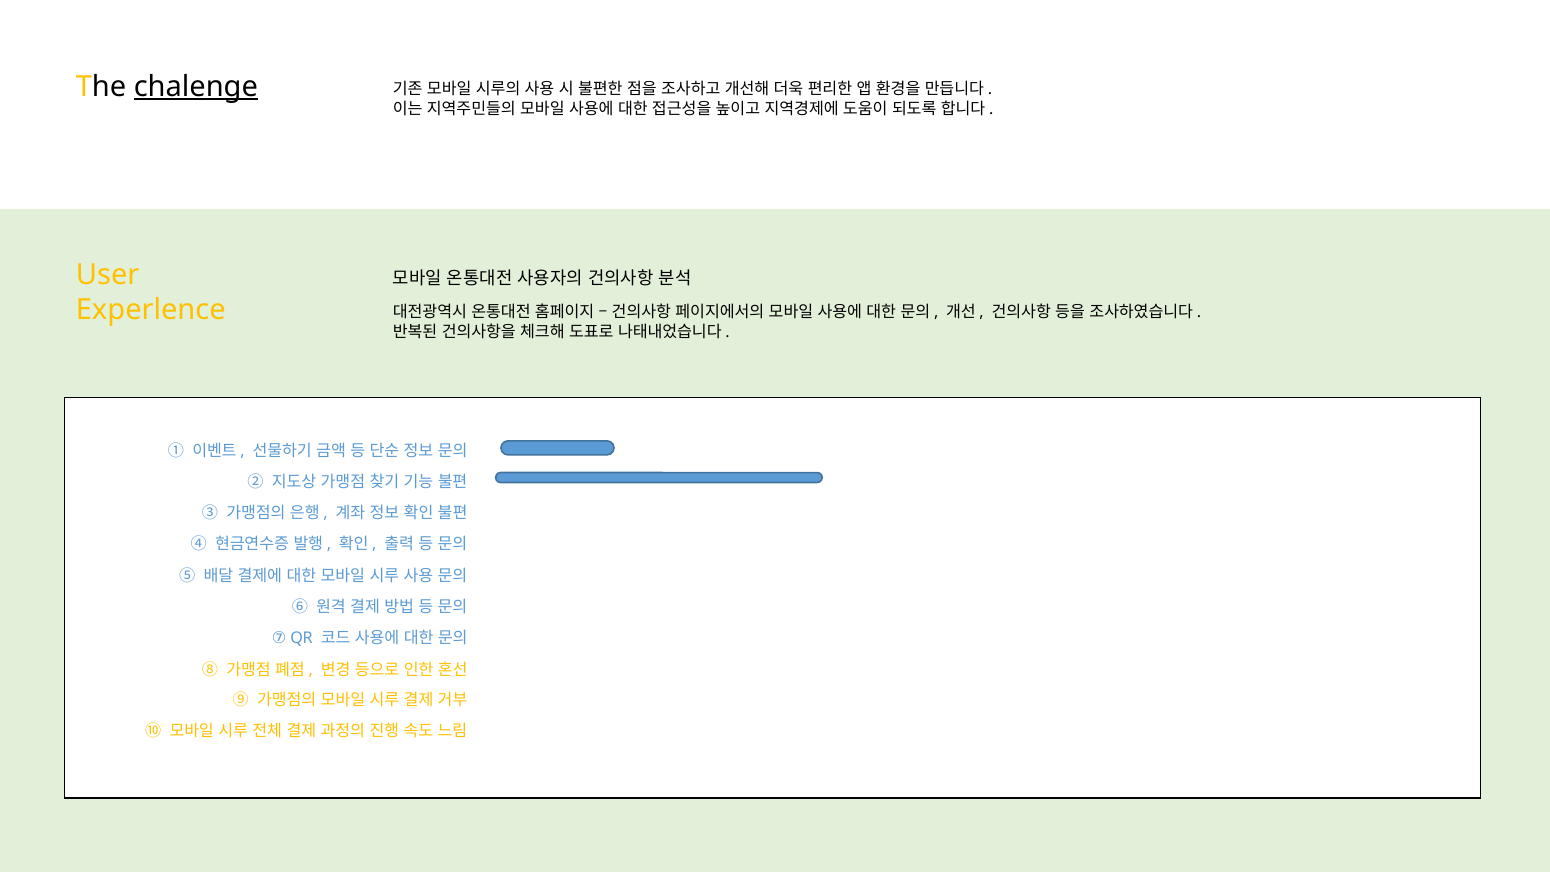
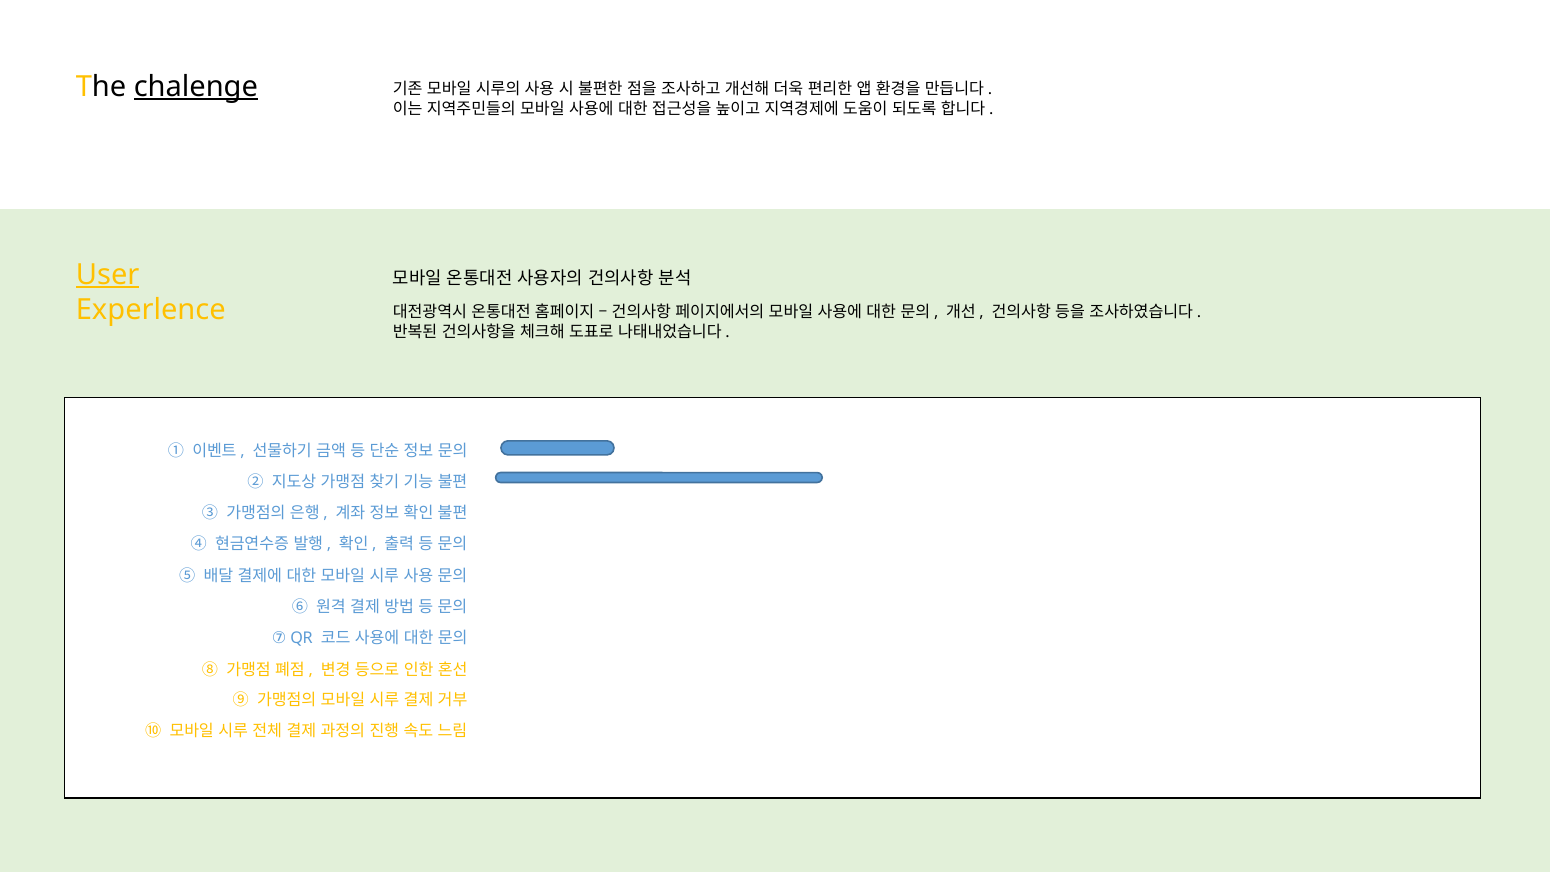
User underline: none -> present (108, 275)
